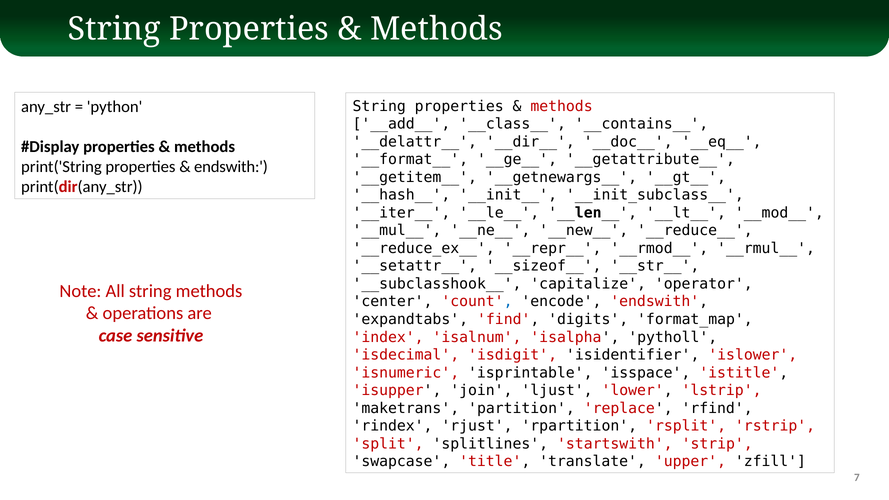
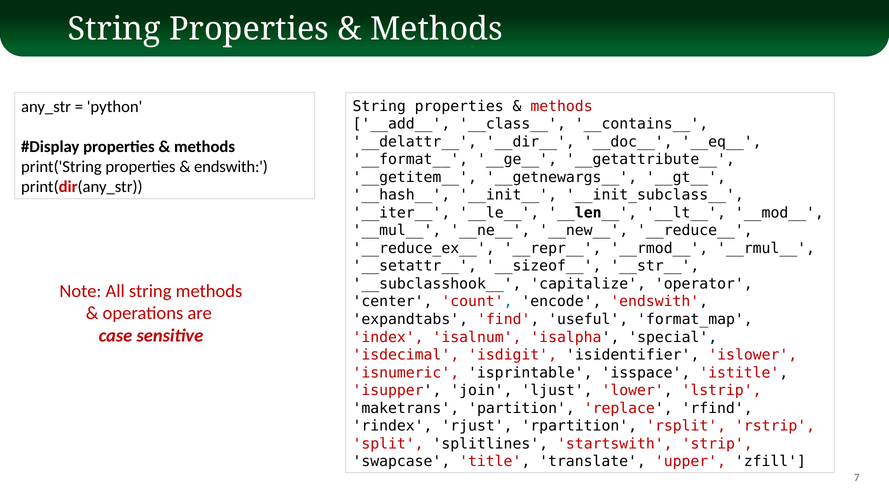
digits: digits -> useful (588, 319)
pytholl: pytholl -> special (673, 337)
